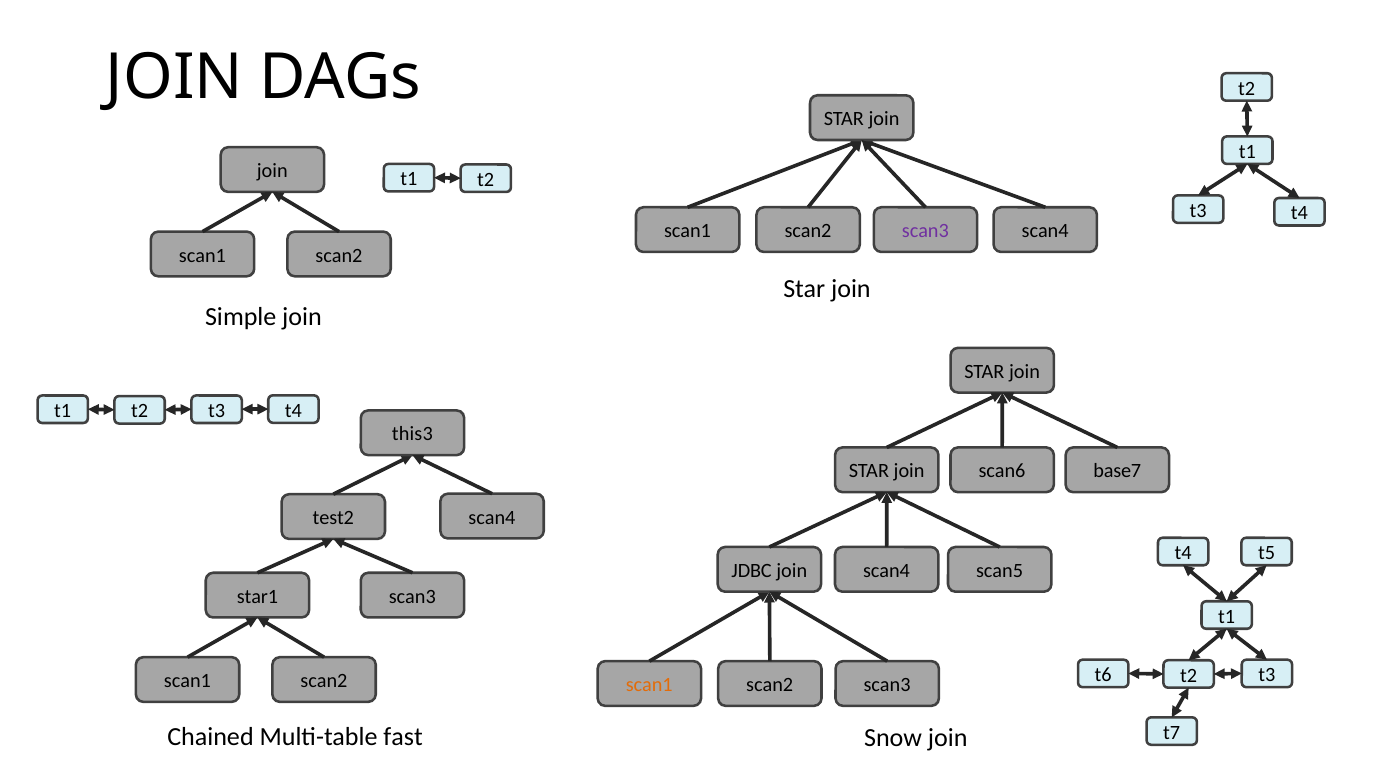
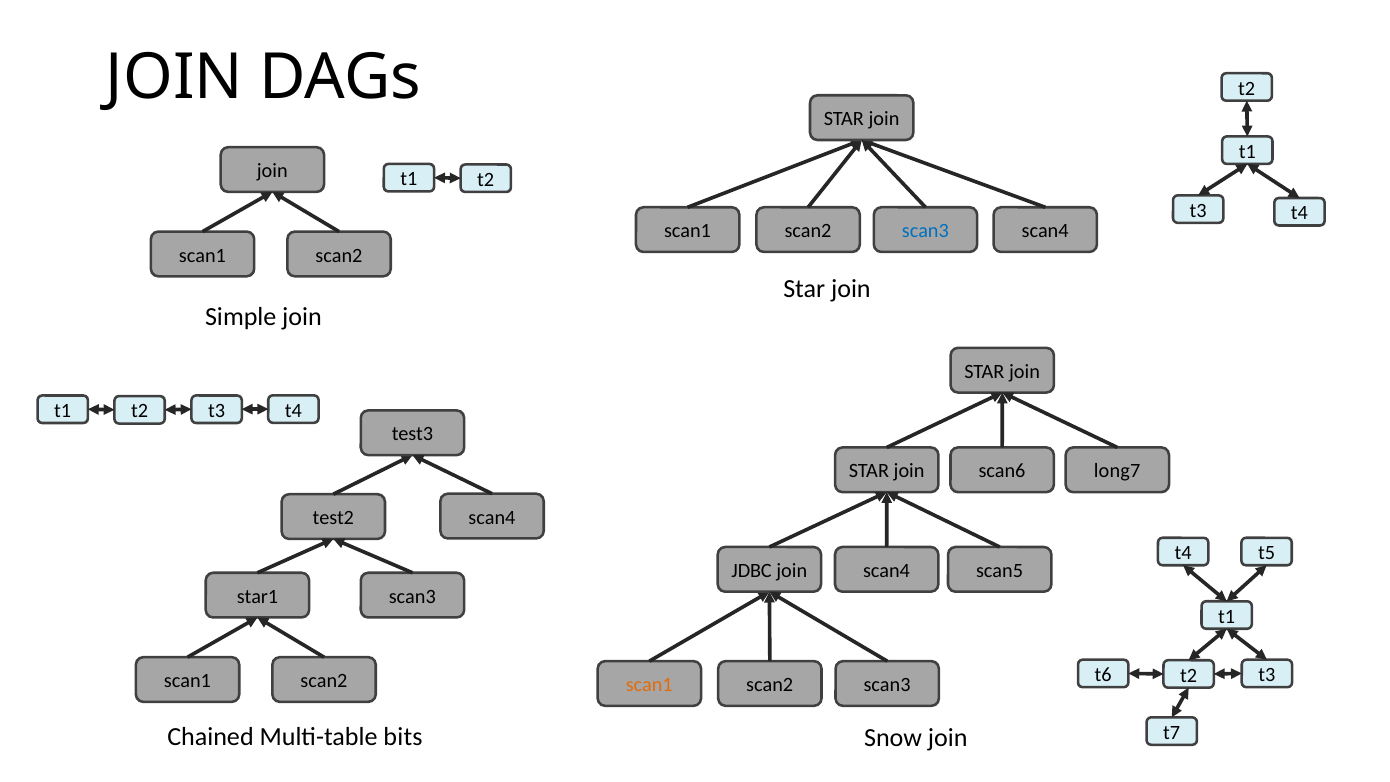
scan3 colour: purple -> blue (925, 231)
this3: this3 -> test3 (412, 434)
base7: base7 -> long7 (1117, 471)
fast: fast -> bits (403, 737)
